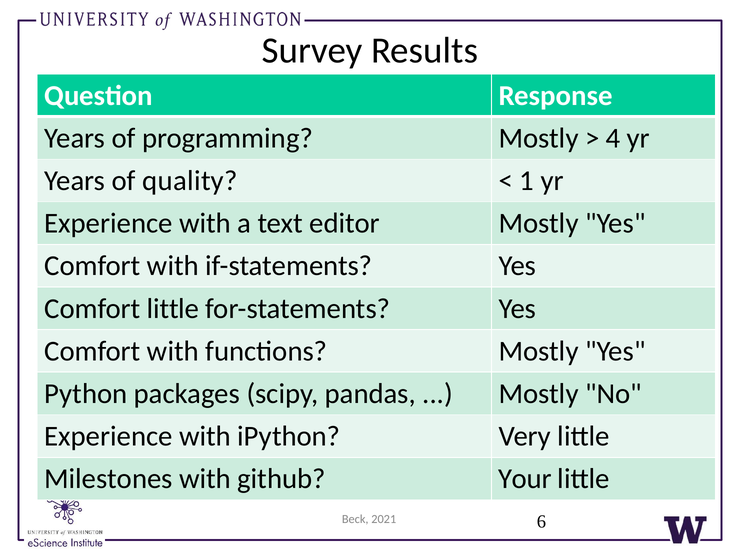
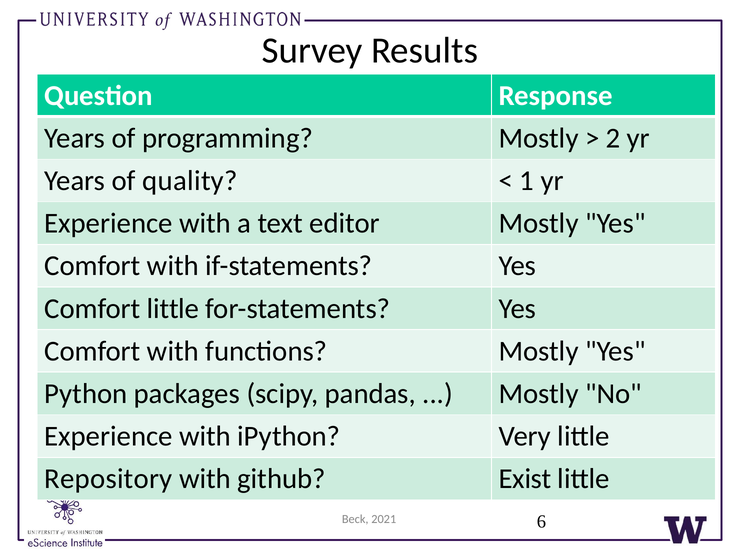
4: 4 -> 2 (613, 138)
Milestones: Milestones -> Repository (108, 479)
Your: Your -> Exist (525, 479)
